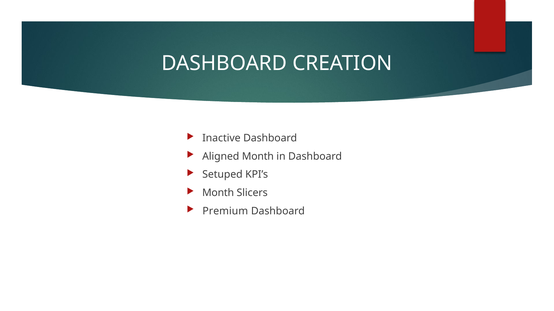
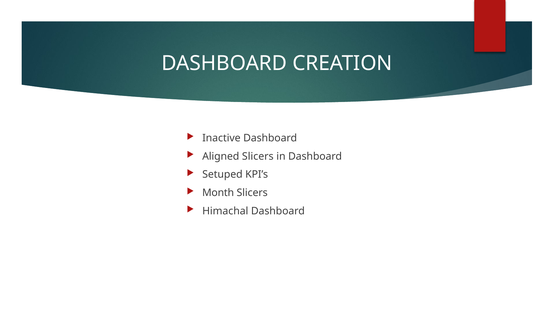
Aligned Month: Month -> Slicers (258, 157)
Premium: Premium -> Himachal (225, 211)
